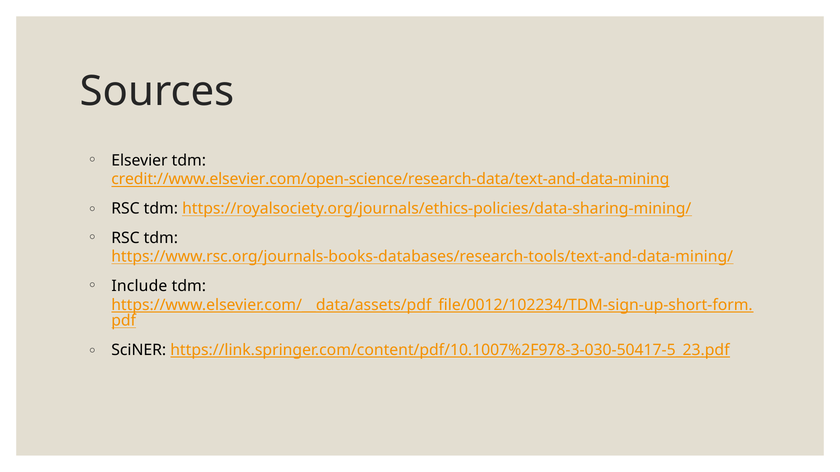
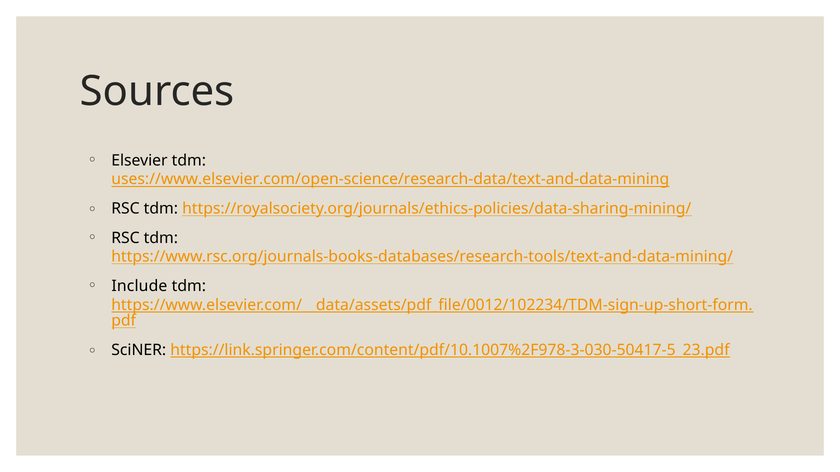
credit://www.elsevier.com/open-science/research-data/text-and-data-mining: credit://www.elsevier.com/open-science/research-data/text-and-data-mining -> uses://www.elsevier.com/open-science/research-data/text-and-data-mining (390, 179)
